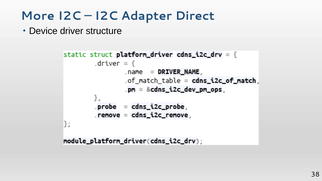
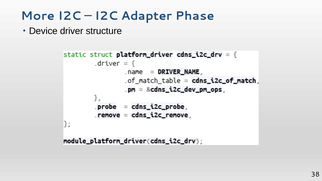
Direct: Direct -> Phase (195, 16)
